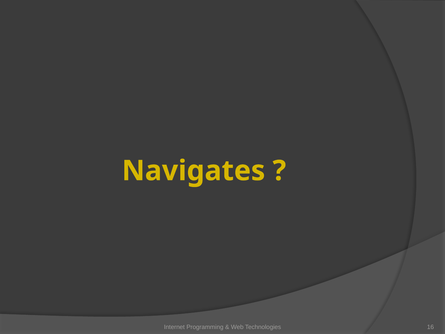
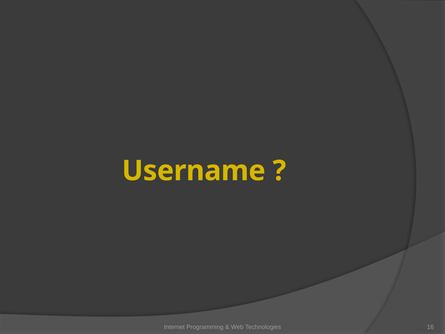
Navigates: Navigates -> Username (194, 171)
